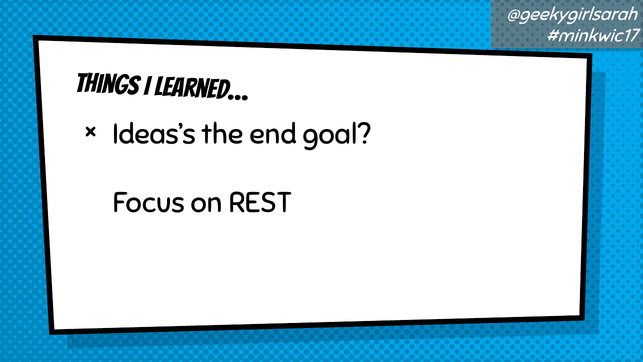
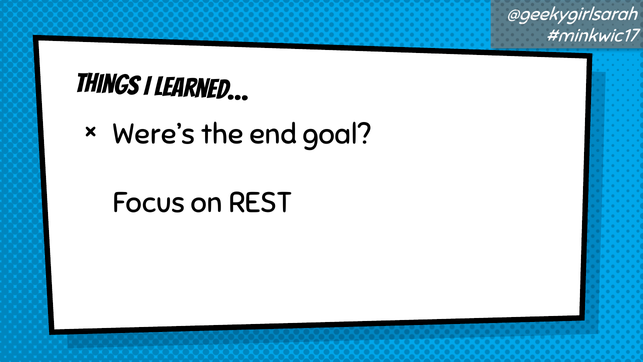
Ideas’s: Ideas’s -> Were’s (154, 134)
